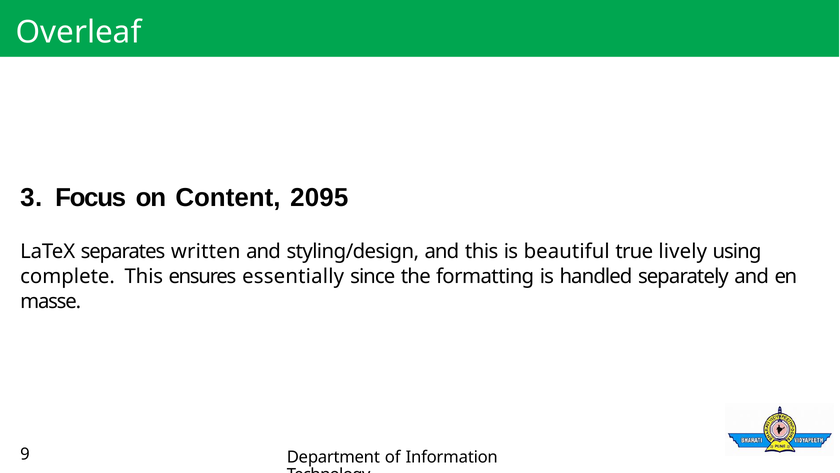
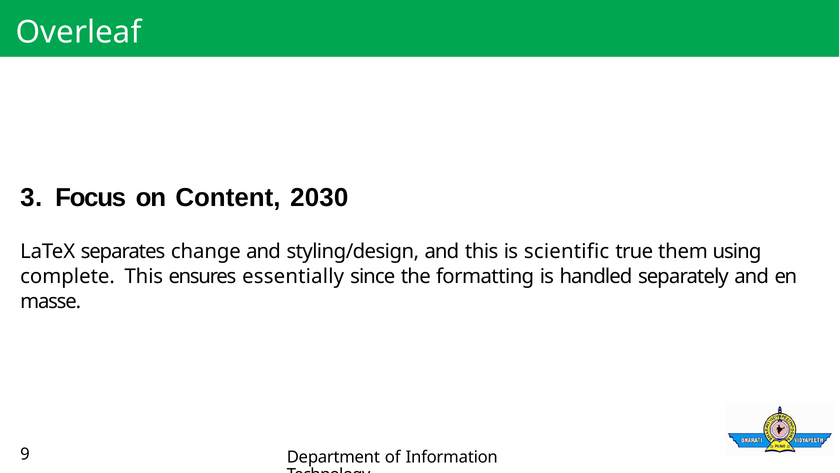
2095: 2095 -> 2030 (319, 197)
written: written -> change (206, 251)
beautiful: beautiful -> scientific (567, 251)
lively: lively -> them (683, 251)
